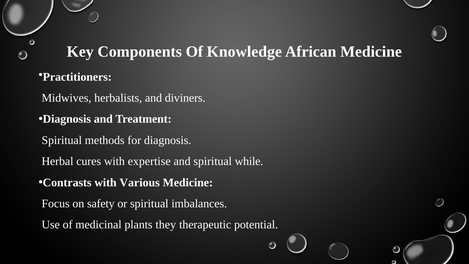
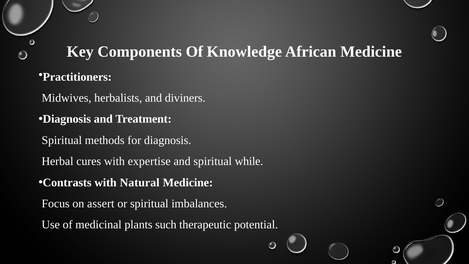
Various: Various -> Natural (140, 182)
safety: safety -> assert (101, 203)
they: they -> such (166, 225)
